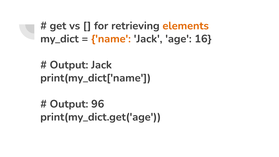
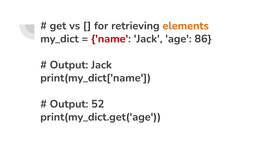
name colour: orange -> red (111, 39)
16: 16 -> 86 (203, 39)
96: 96 -> 52 (98, 104)
